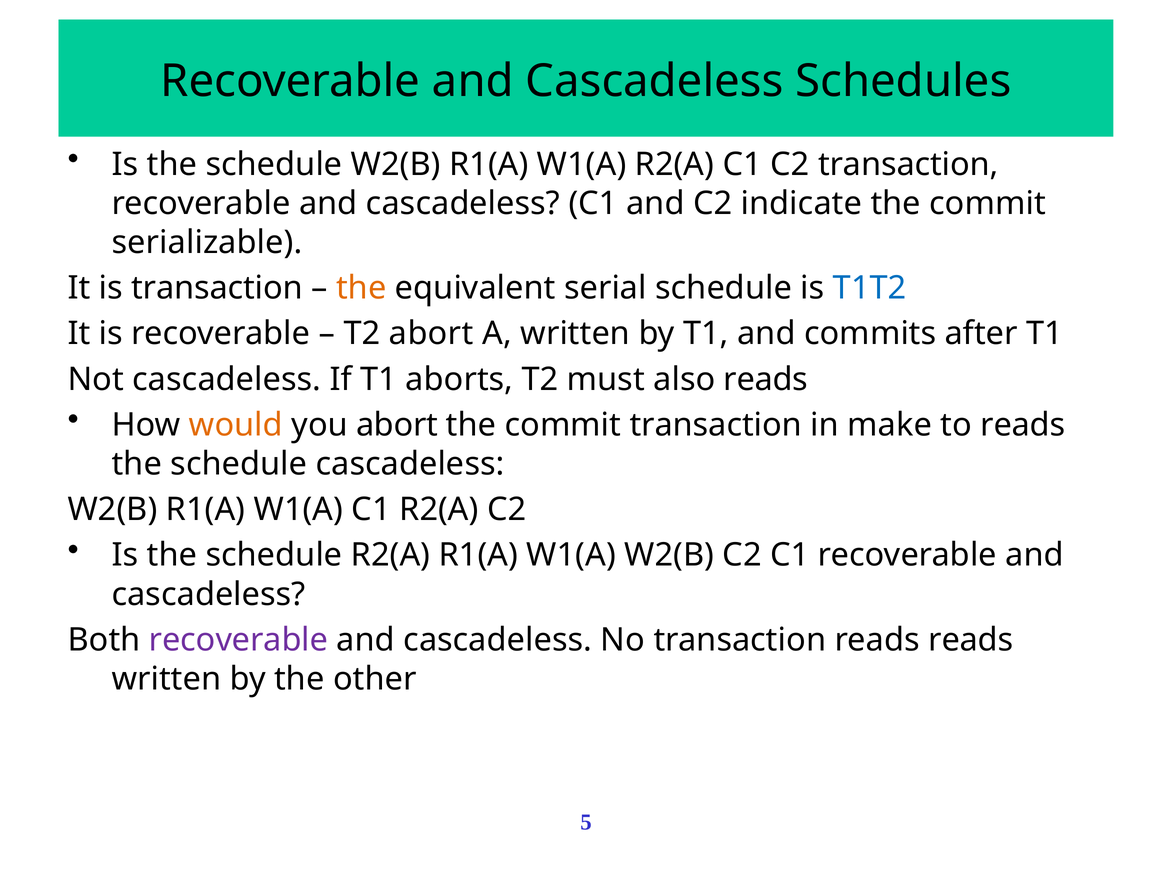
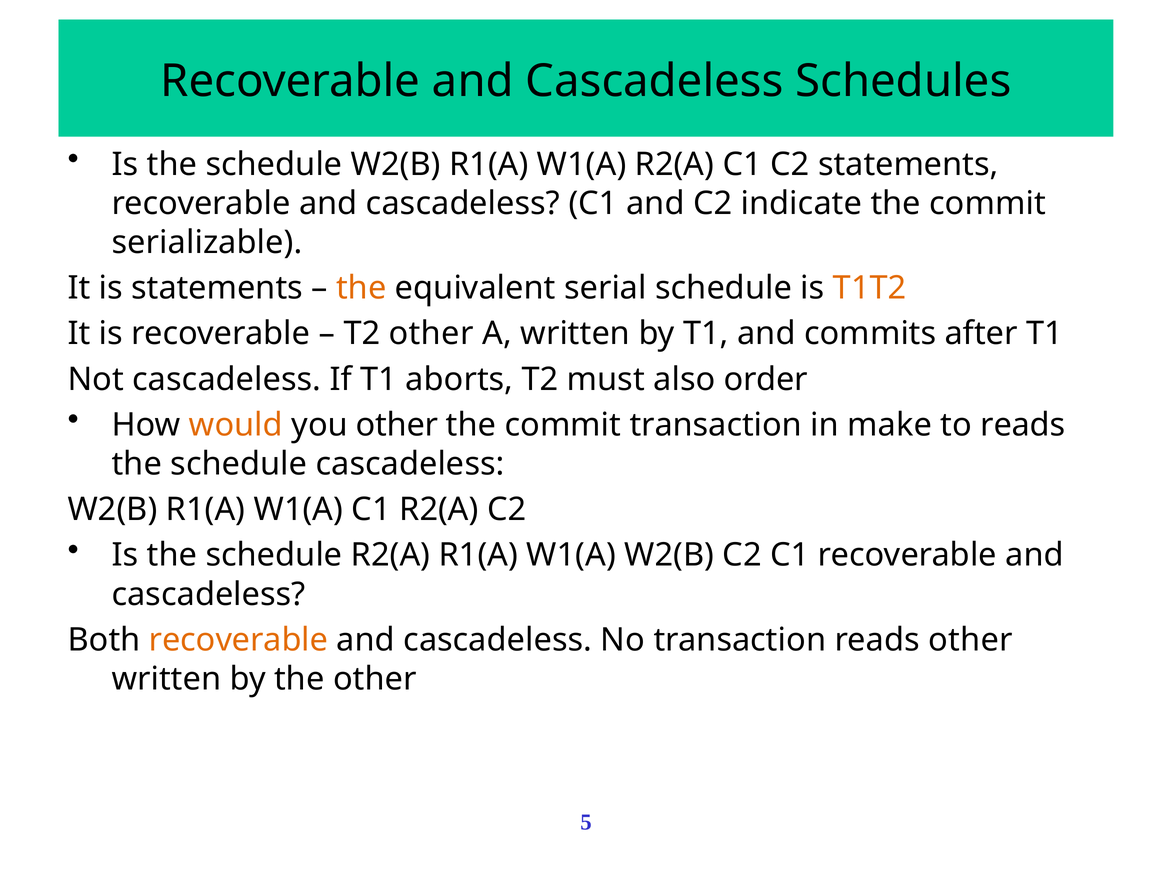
C2 transaction: transaction -> statements (908, 164)
is transaction: transaction -> statements (217, 288)
T1T2 colour: blue -> orange (870, 288)
T2 abort: abort -> other (431, 334)
also reads: reads -> order (766, 379)
you abort: abort -> other (397, 425)
recoverable colour: purple -> orange (239, 640)
reads reads: reads -> other (971, 640)
